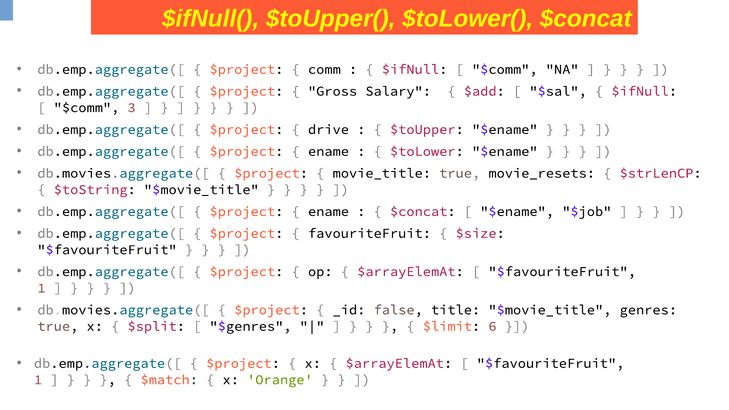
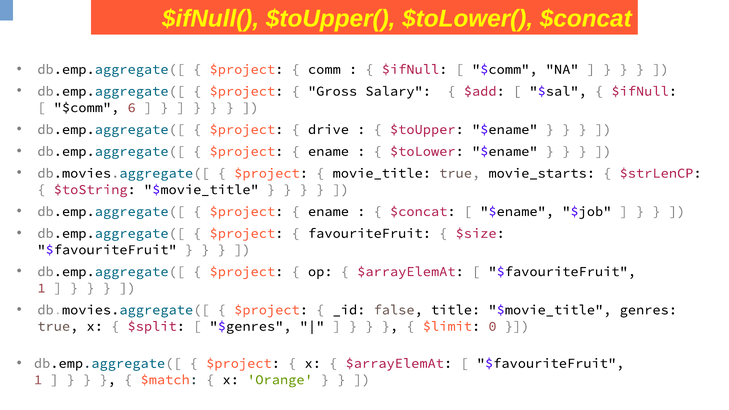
3: 3 -> 6 (132, 108)
movie_resets: movie_resets -> movie_starts (542, 173)
6: 6 -> 0 (492, 326)
